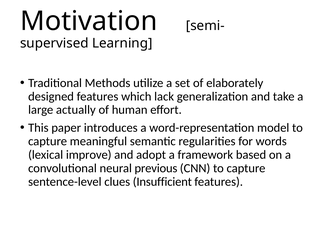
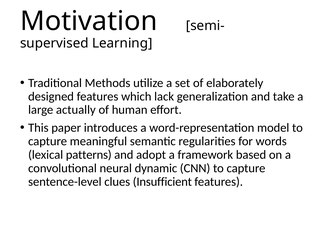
improve: improve -> patterns (89, 155)
previous: previous -> dynamic (156, 169)
